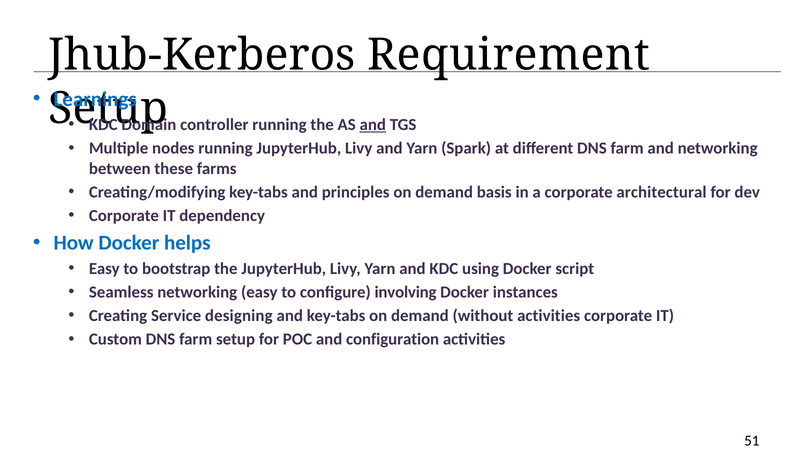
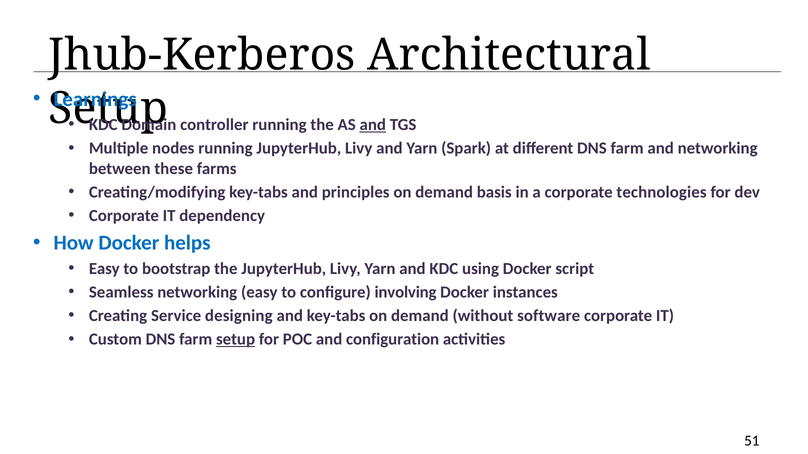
Requirement: Requirement -> Architectural (509, 55)
architectural: architectural -> technologies (662, 192)
without activities: activities -> software (549, 316)
setup underline: none -> present (236, 340)
